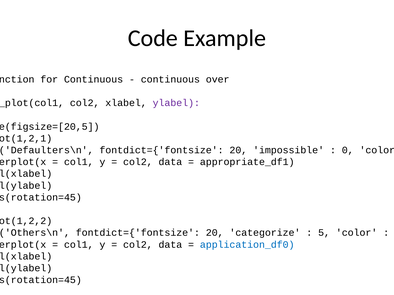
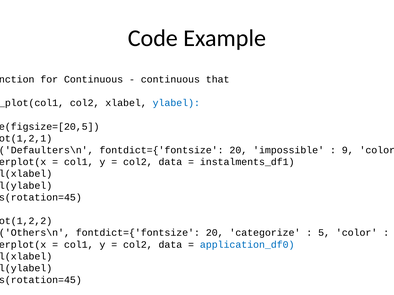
over: over -> that (218, 79)
ylabel colour: purple -> blue (176, 103)
0: 0 -> 9 (348, 150)
appropriate_df1: appropriate_df1 -> instalments_df1 (247, 162)
